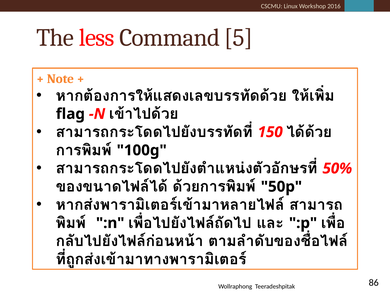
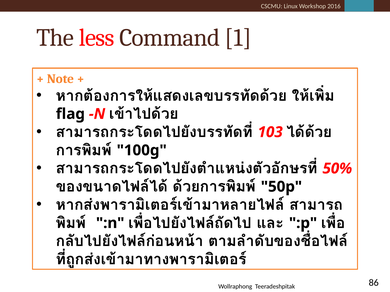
5: 5 -> 1 (238, 38)
150: 150 -> 103 (270, 132)
